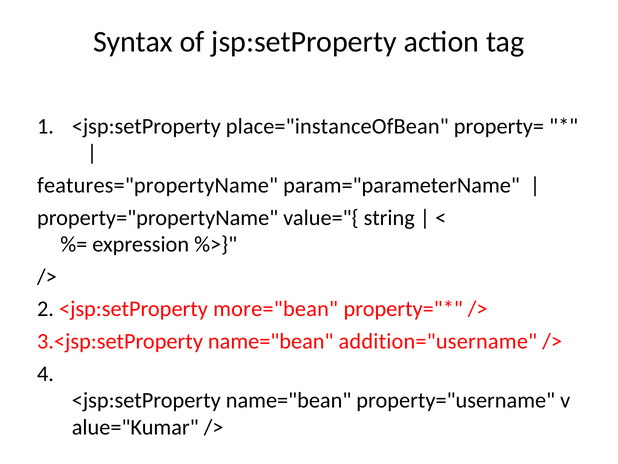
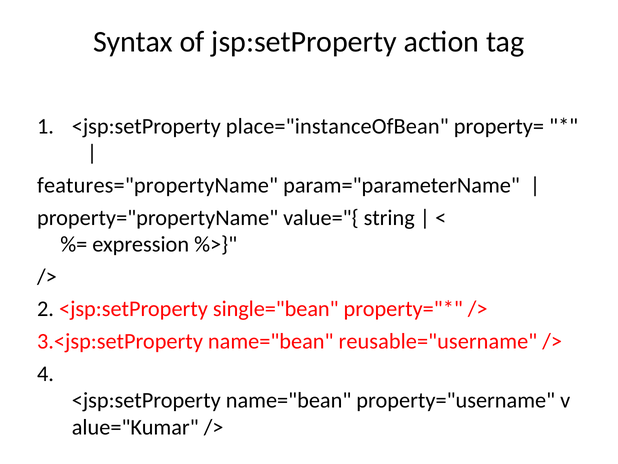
more="bean: more="bean -> single="bean (276, 309)
addition="username: addition="username -> reusable="username (438, 341)
